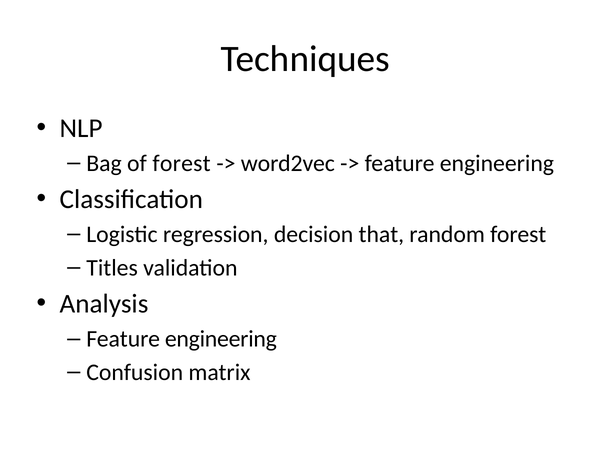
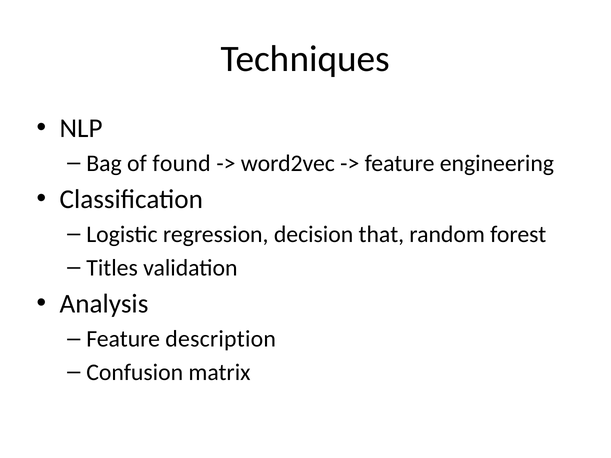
of forest: forest -> found (182, 163)
engineering: engineering -> description (221, 339)
